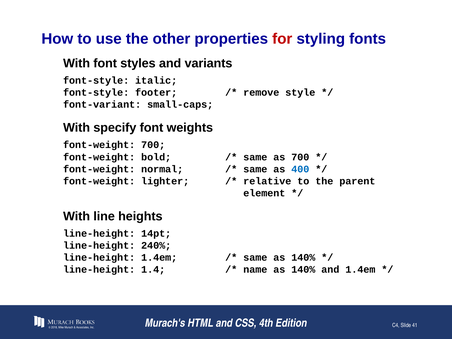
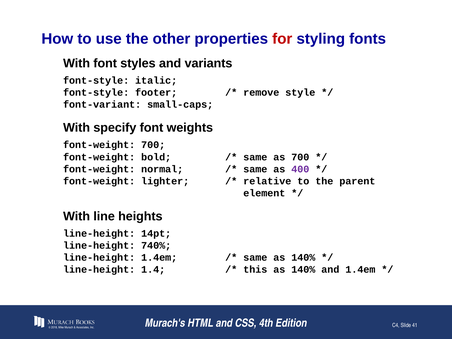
400 colour: blue -> purple (300, 169)
240%: 240% -> 740% (156, 246)
name: name -> this (255, 270)
